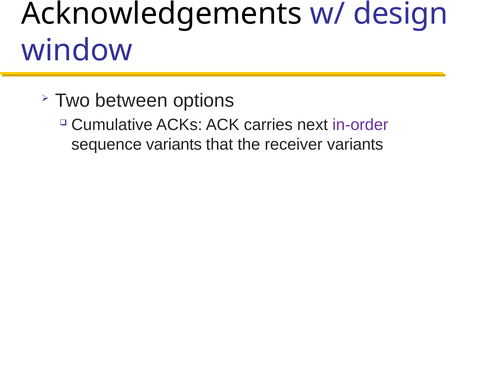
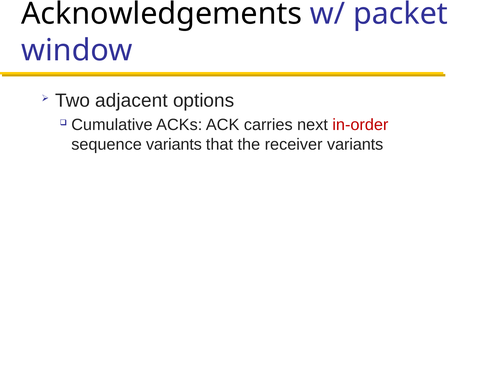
design: design -> packet (400, 14)
between: between -> adjacent (131, 101)
in-order colour: purple -> red (360, 125)
